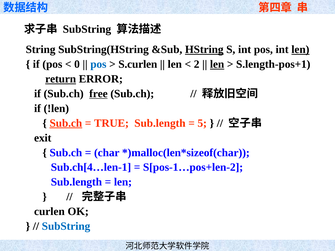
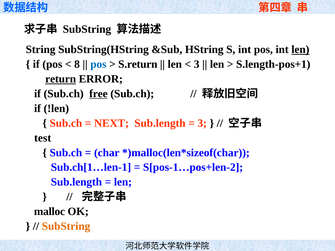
HString underline: present -> none (204, 50)
0: 0 -> 8 (77, 64)
S.curlen: S.curlen -> S.return (138, 64)
2: 2 -> 3 (197, 64)
len underline: present -> none (217, 64)
Sub.ch underline: present -> none (66, 123)
TRUE: TRUE -> NEXT (111, 123)
5: 5 -> 3 (202, 123)
exit: exit -> test (43, 138)
Sub.ch[4…len-1: Sub.ch[4…len-1 -> Sub.ch[1…len-1 (91, 167)
curlen: curlen -> malloc (49, 212)
SubString colour: blue -> orange (66, 226)
